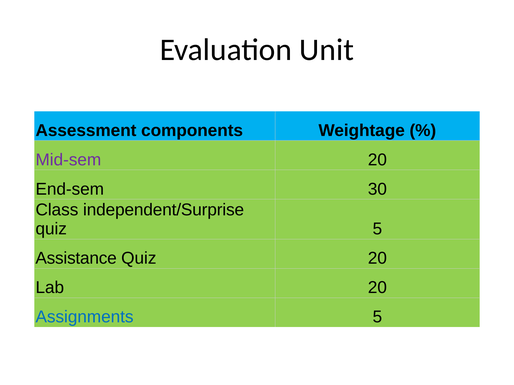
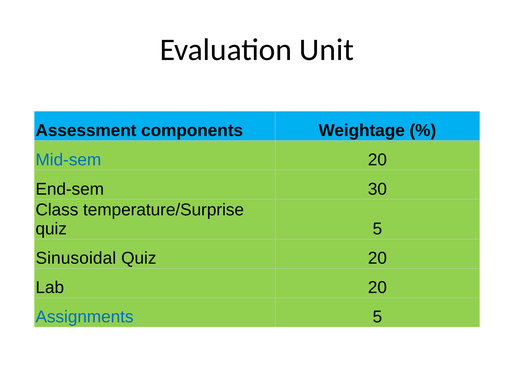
Mid-sem colour: purple -> blue (68, 160)
independent/Surprise: independent/Surprise -> temperature/Surprise (164, 210)
Assistance: Assistance -> Sinusoidal (76, 259)
